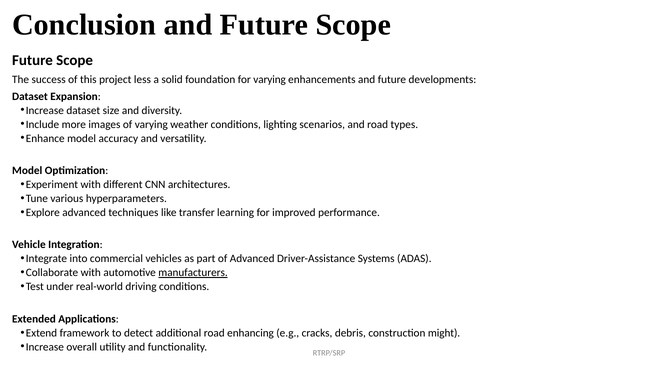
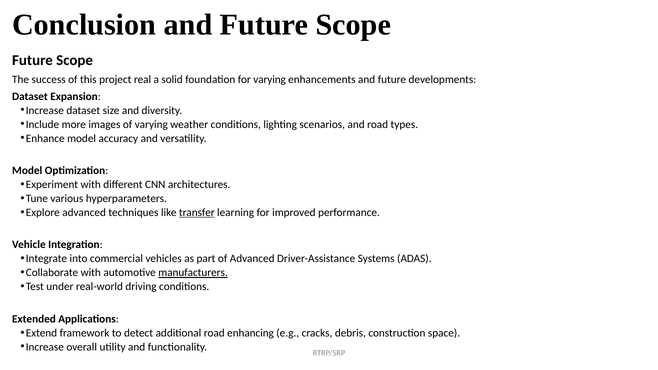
less: less -> real (143, 79)
transfer underline: none -> present (197, 213)
might: might -> space (444, 333)
